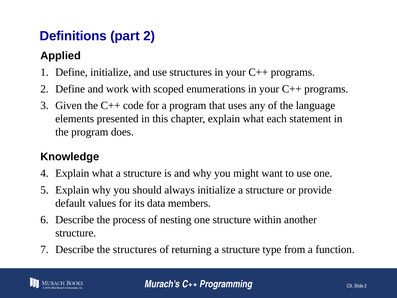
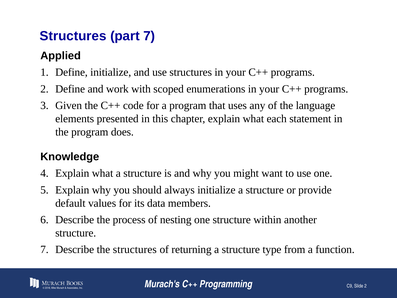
Definitions: Definitions -> Structures (73, 36)
part 2: 2 -> 7 (149, 36)
